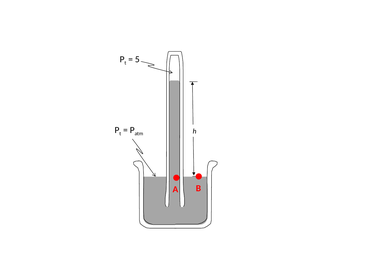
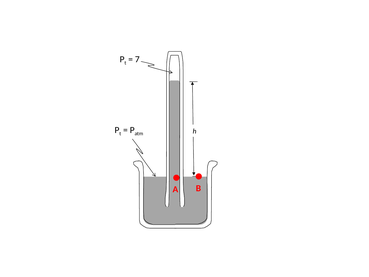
5: 5 -> 7 (137, 59)
